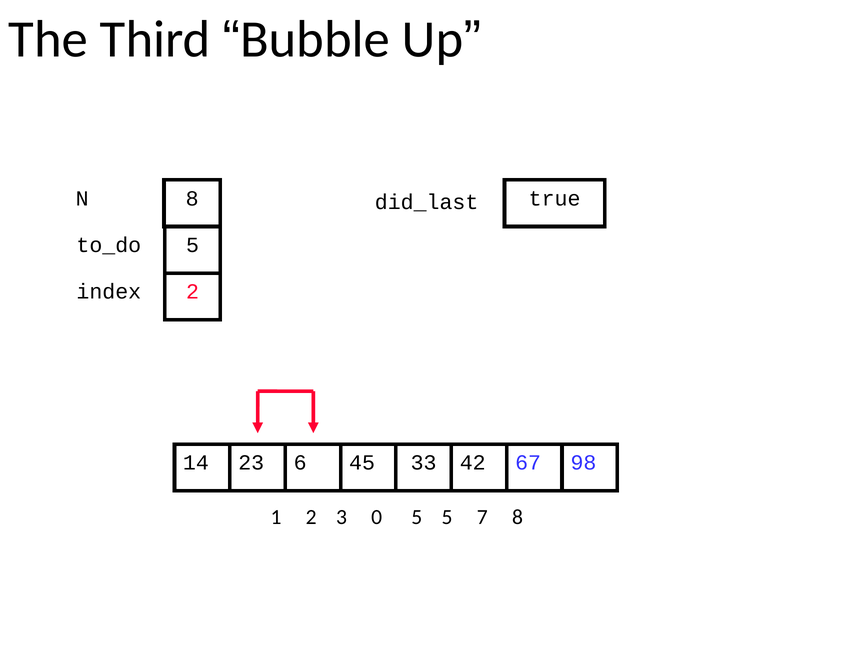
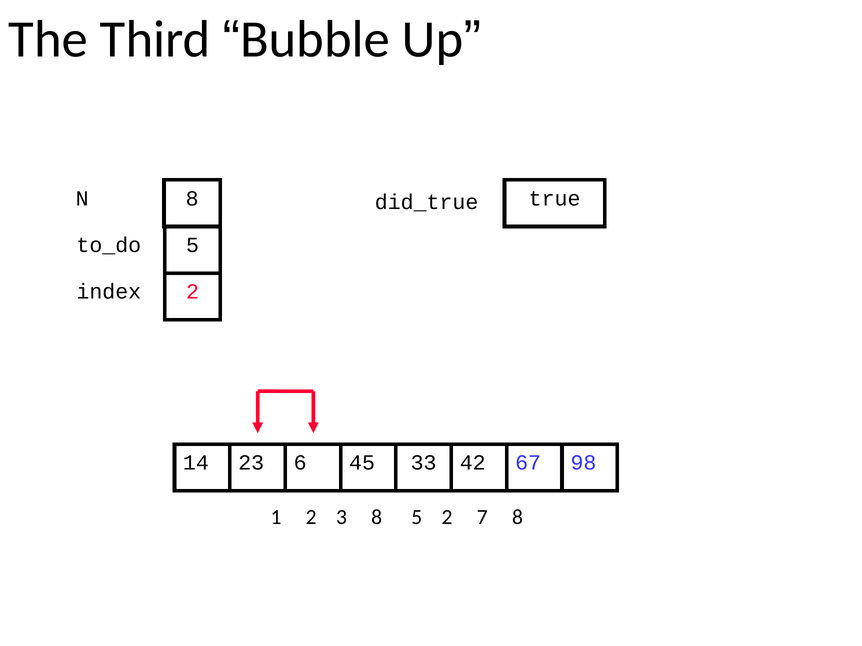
did_last: did_last -> did_true (427, 202)
3 0: 0 -> 8 (377, 518)
5: 5 -> 2 (447, 518)
